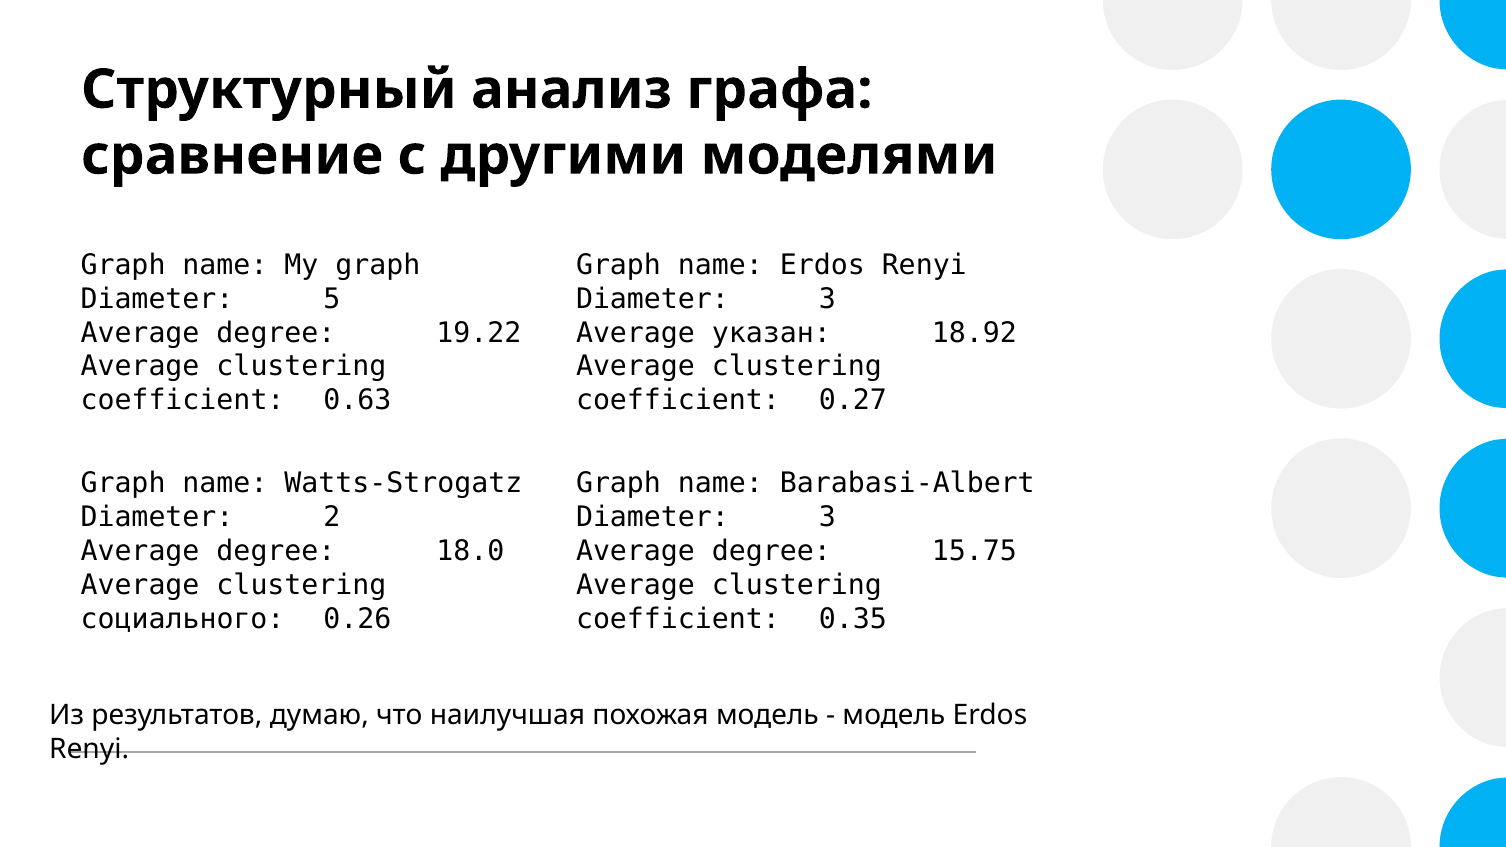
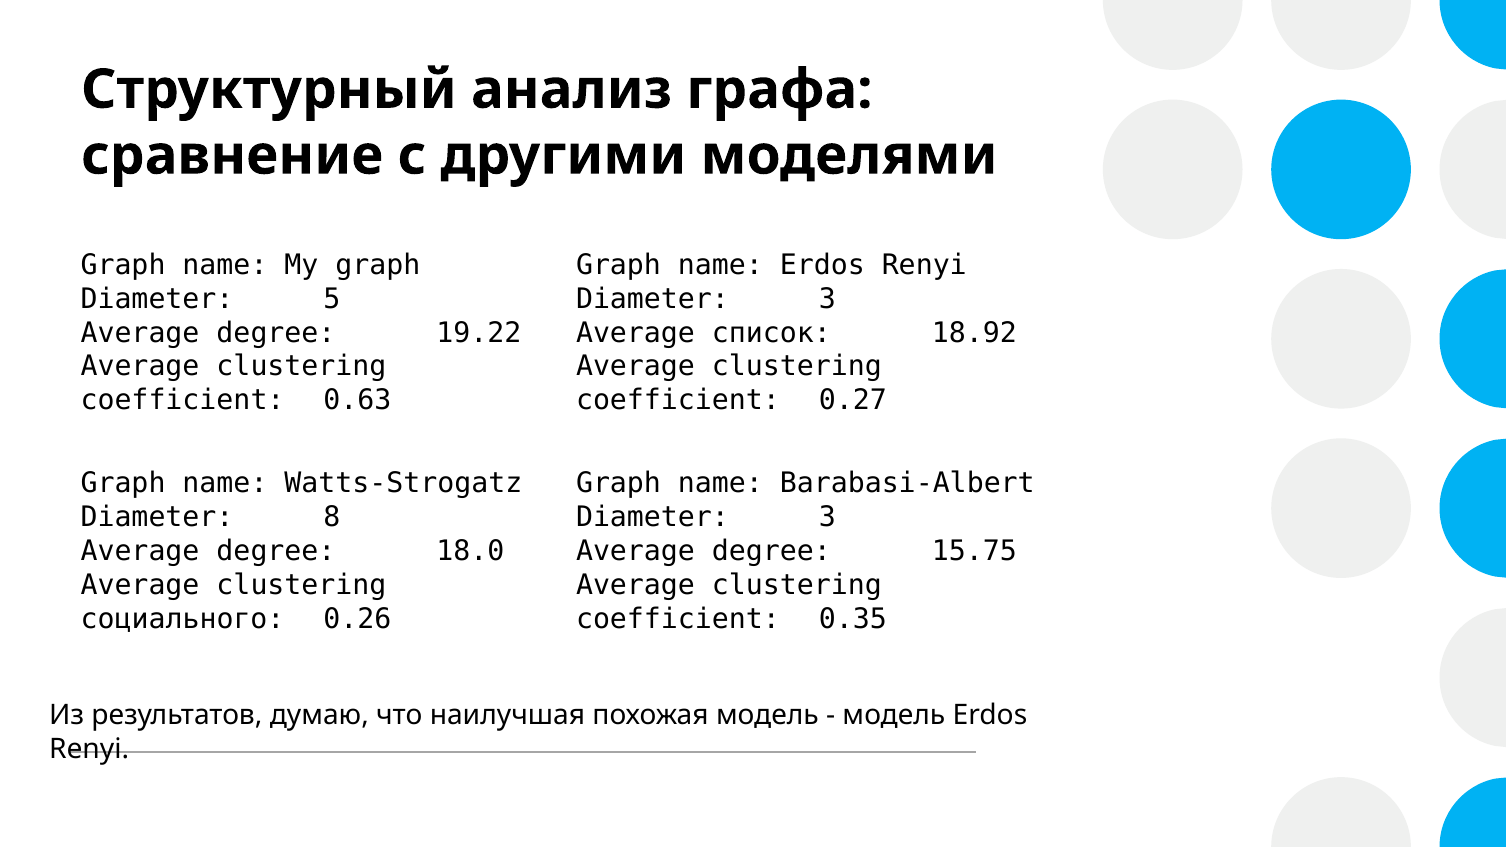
указан: указан -> список (771, 333)
2: 2 -> 8 (332, 517)
